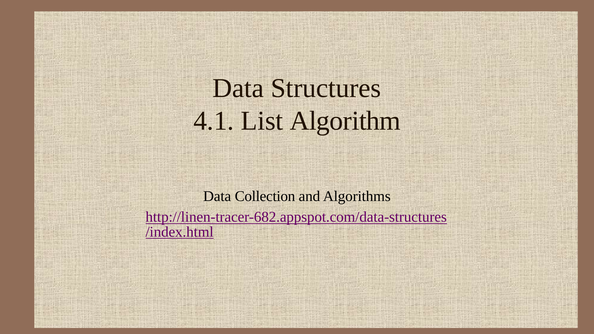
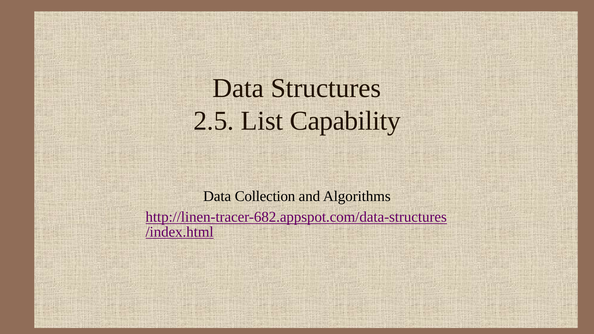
4.1: 4.1 -> 2.5 (214, 121)
Algorithm: Algorithm -> Capability (345, 121)
